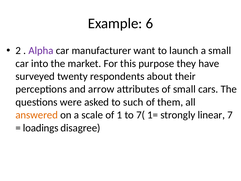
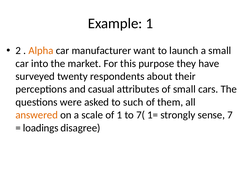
Example 6: 6 -> 1 (149, 23)
Alpha colour: purple -> orange (41, 51)
arrow: arrow -> casual (101, 89)
linear: linear -> sense (211, 115)
